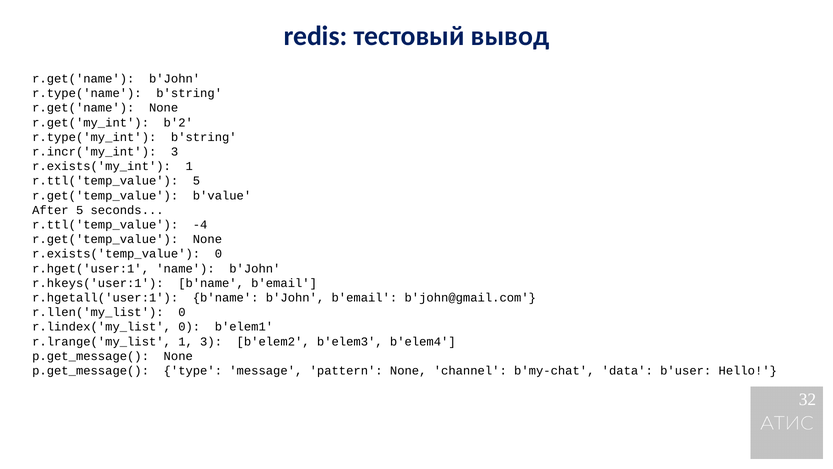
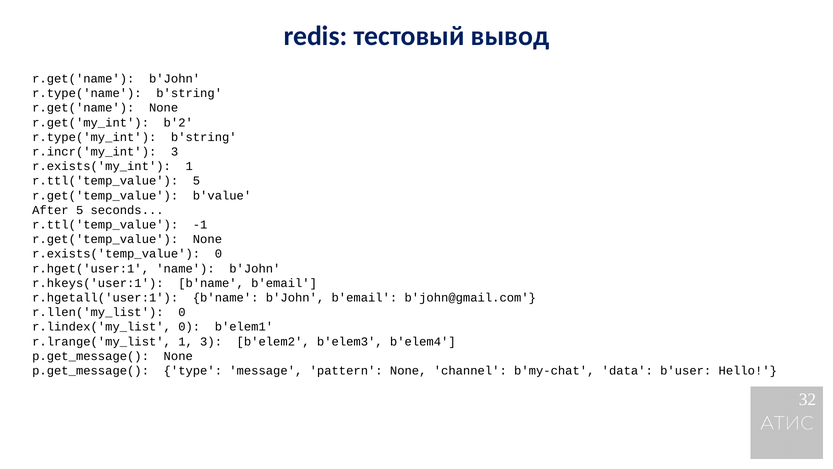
-4: -4 -> -1 (200, 225)
